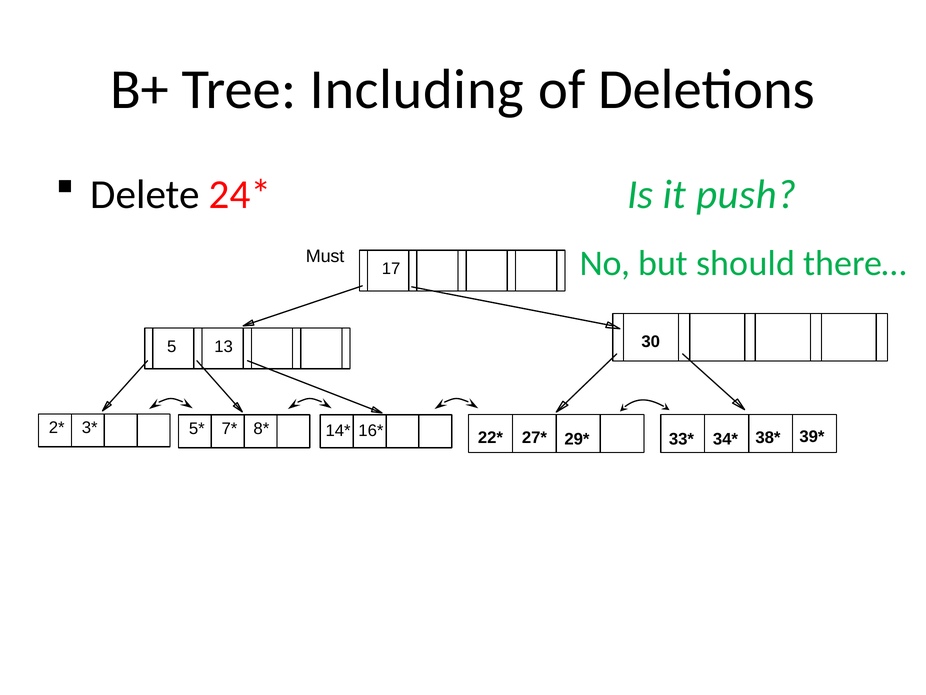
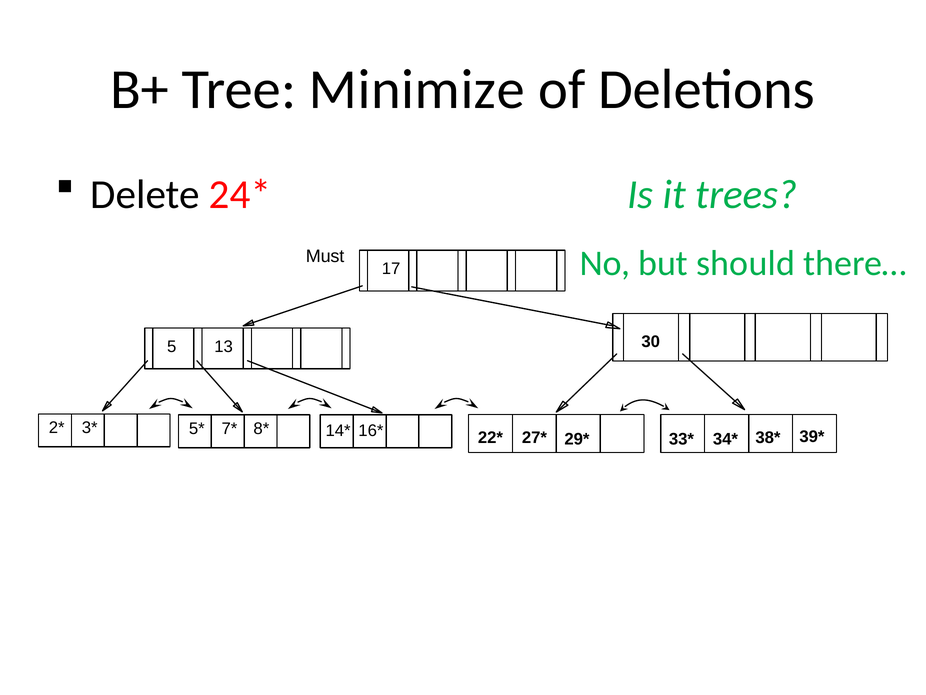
Including: Including -> Minimize (417, 90)
push: push -> trees (746, 194)
